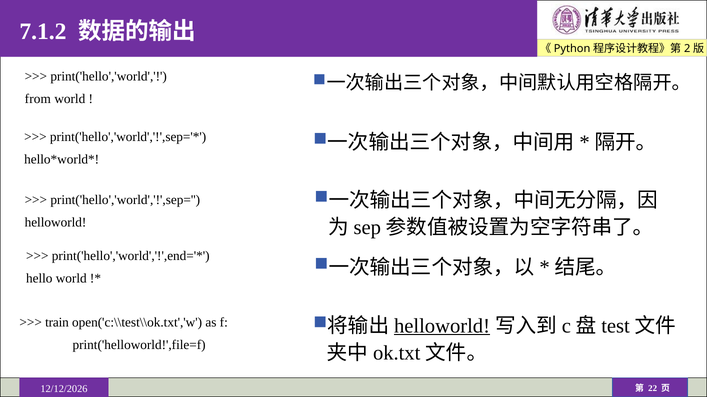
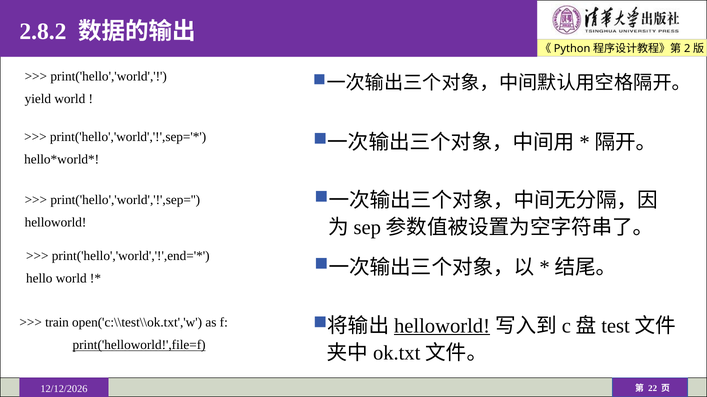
7.1.2: 7.1.2 -> 2.8.2 (43, 31)
from: from -> yield (38, 99)
print('helloworld!',file=f underline: none -> present (139, 346)
